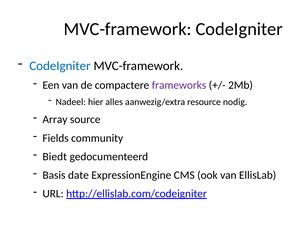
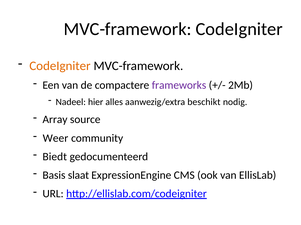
CodeIgniter colour: blue -> orange (60, 66)
resource: resource -> beschikt (204, 102)
Fields: Fields -> Weer (56, 139)
date: date -> slaat (78, 176)
